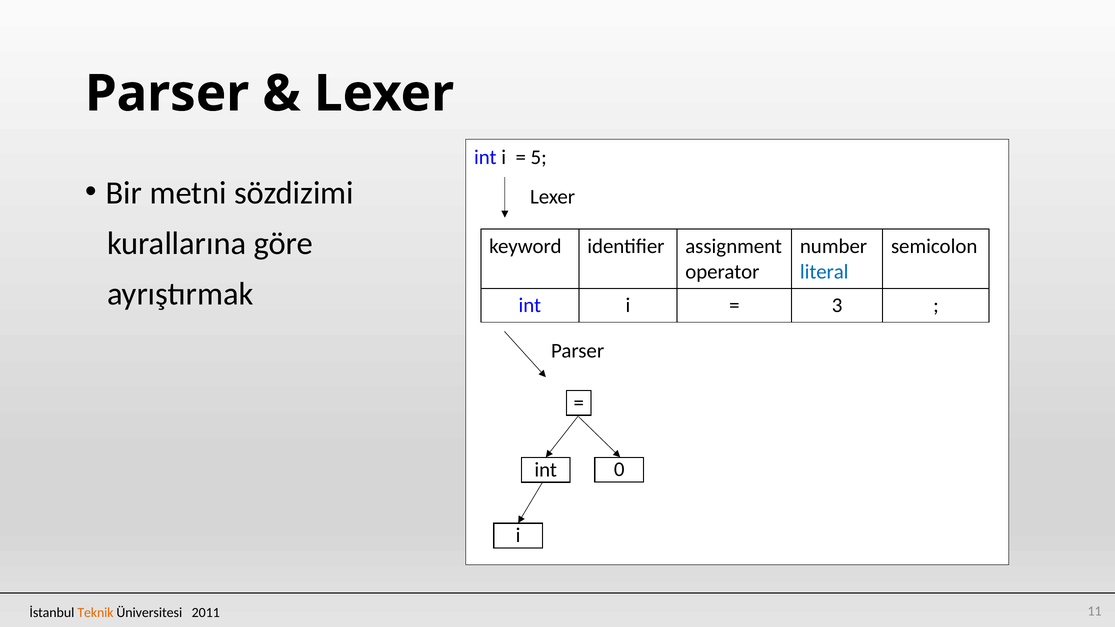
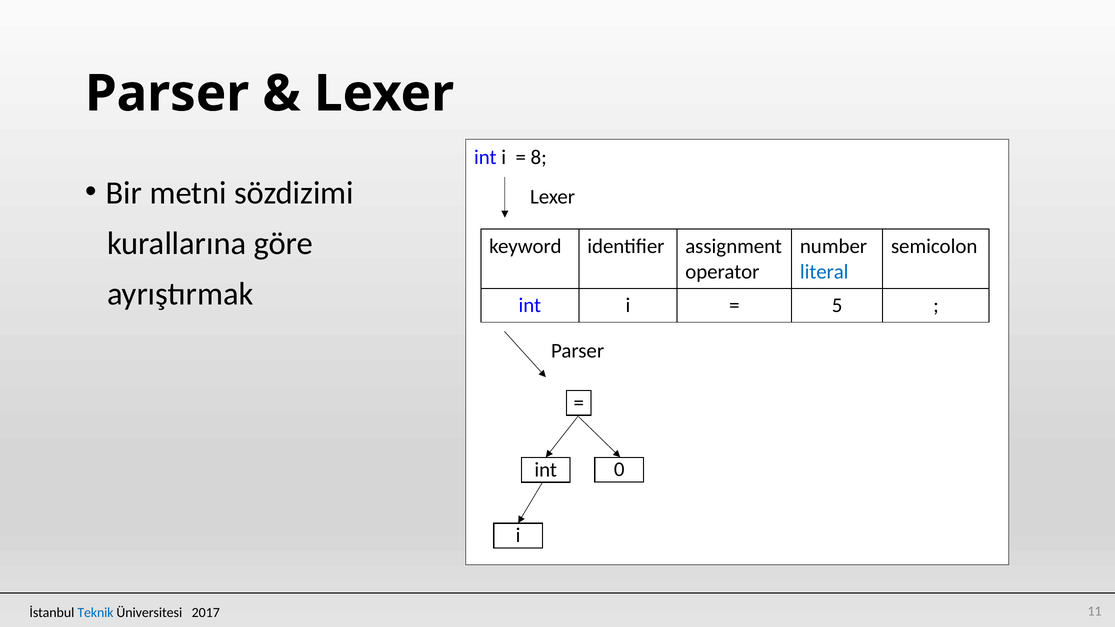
5: 5 -> 8 (539, 157)
3: 3 -> 5 (837, 306)
Teknik colour: orange -> blue (95, 613)
2011: 2011 -> 2017 (206, 613)
